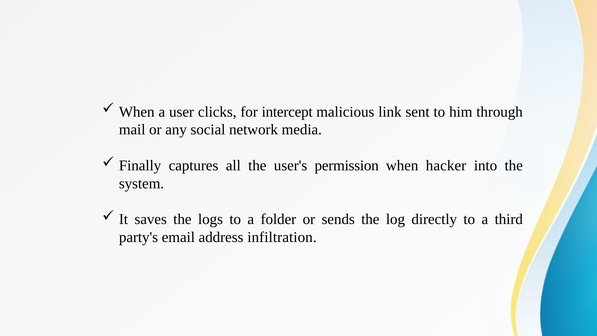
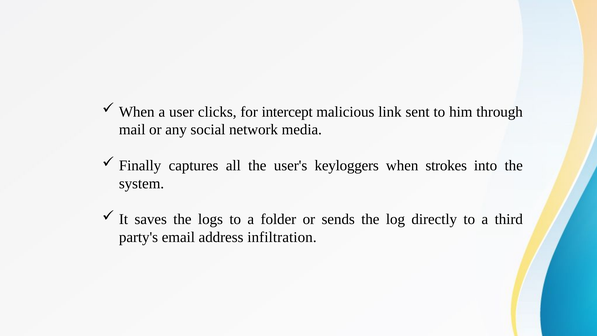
permission: permission -> keyloggers (347, 165)
hacker: hacker -> strokes (446, 165)
